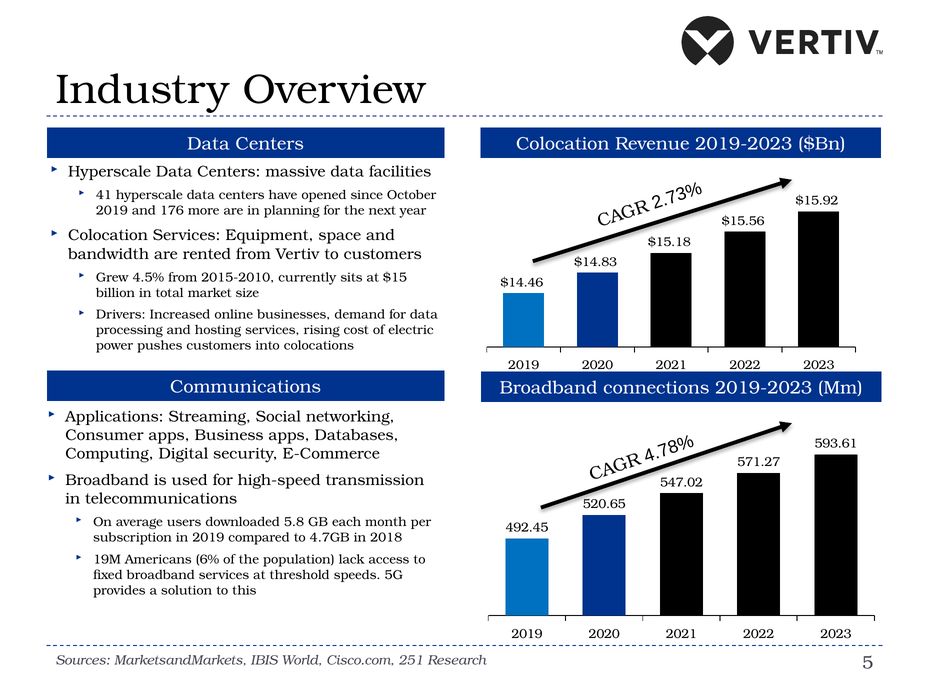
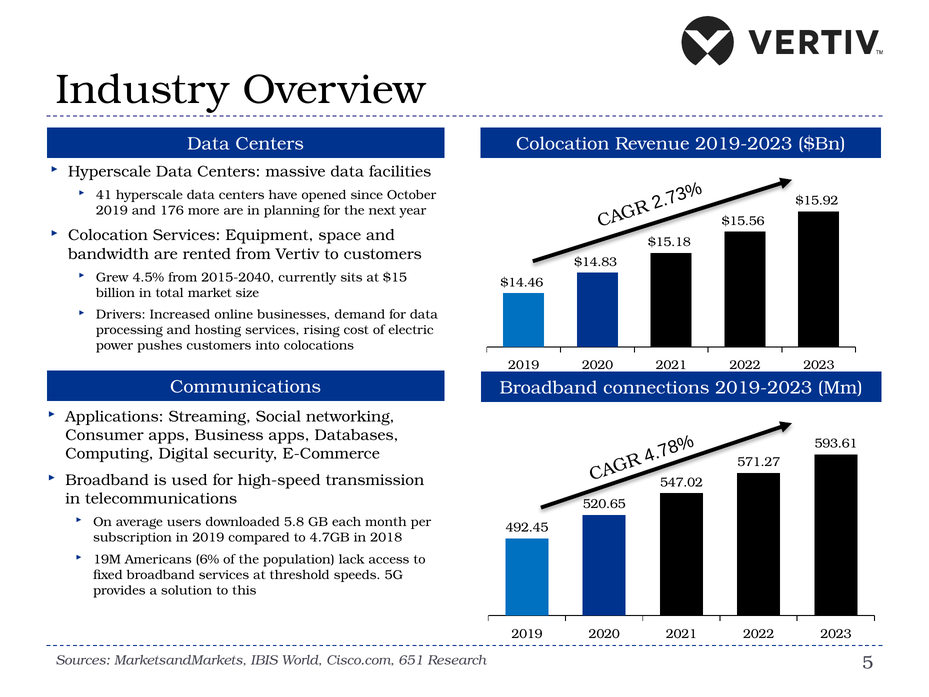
2015-2010: 2015-2010 -> 2015-2040 (238, 277)
251: 251 -> 651 (411, 660)
